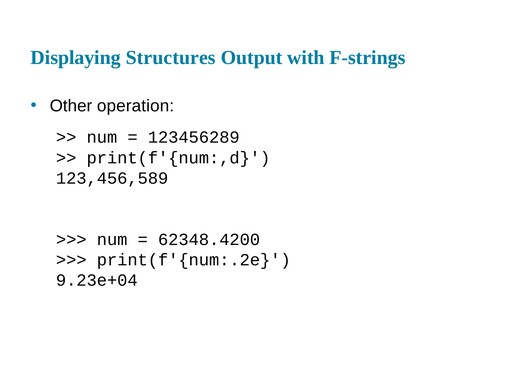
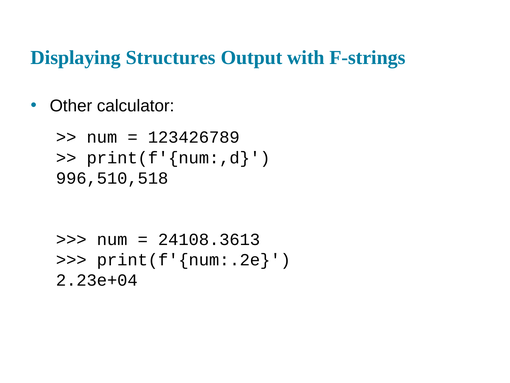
operation: operation -> calculator (136, 106)
123456289: 123456289 -> 123426789 (194, 137)
123,456,589: 123,456,589 -> 996,510,518 (112, 178)
62348.4200: 62348.4200 -> 24108.3613 (209, 239)
9.23e+04: 9.23e+04 -> 2.23e+04 (97, 280)
